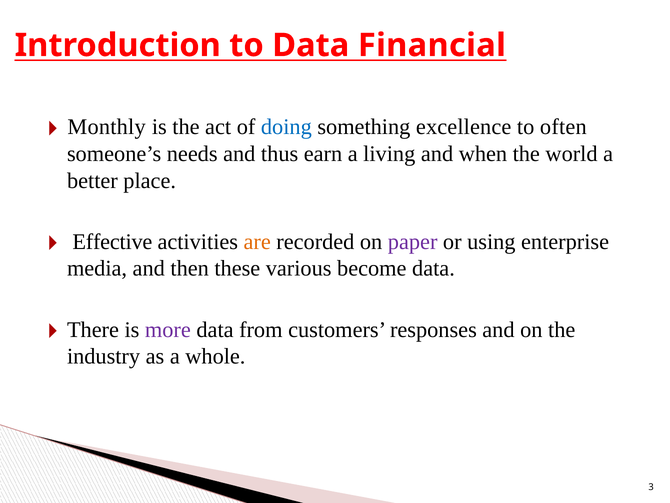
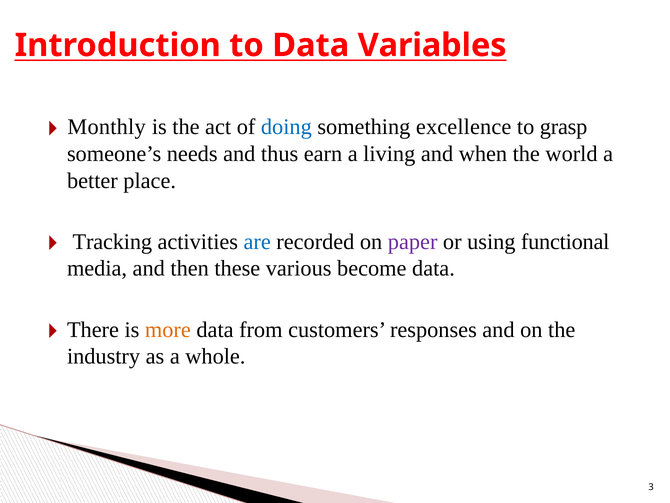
Financial: Financial -> Variables (432, 45)
often: often -> grasp (564, 127)
Effective: Effective -> Tracking (112, 242)
are colour: orange -> blue (257, 242)
enterprise: enterprise -> functional (565, 242)
more colour: purple -> orange (168, 329)
